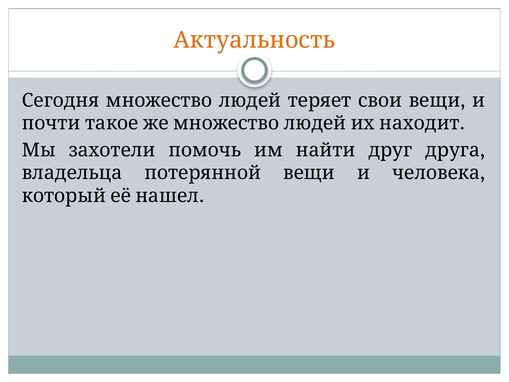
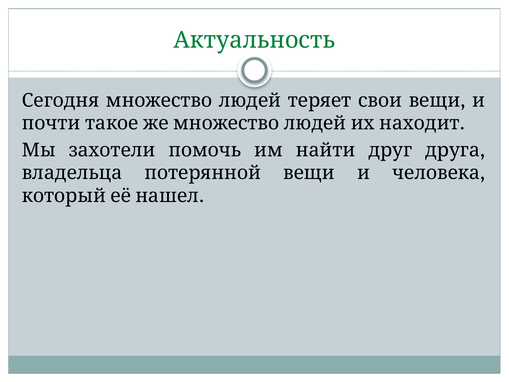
Актуальность colour: orange -> green (254, 40)
